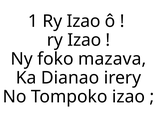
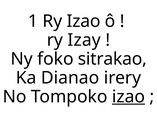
Izao: Izao -> Izay (84, 40)
mazava: mazava -> sitrakao (112, 59)
izao underline: none -> present (128, 96)
